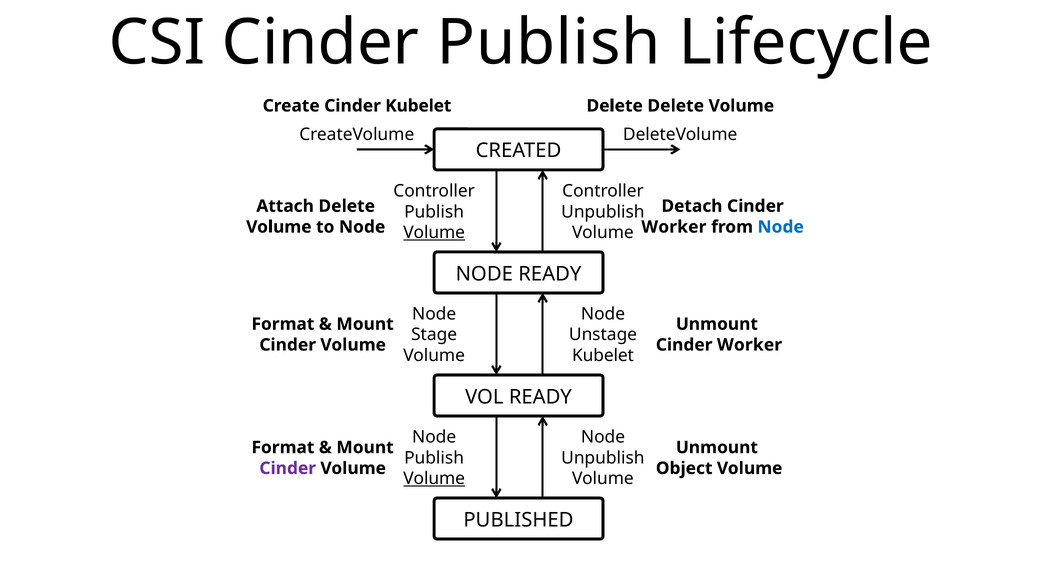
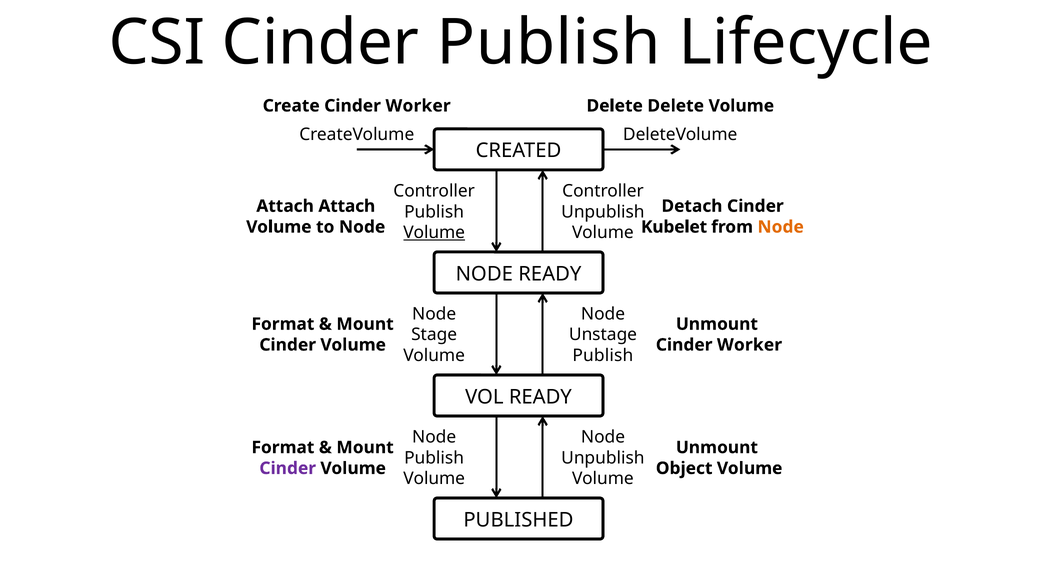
Create Cinder Kubelet: Kubelet -> Worker (418, 106)
Attach Delete: Delete -> Attach (347, 206)
Worker: Worker -> Kubelet (674, 227)
Node colour: blue -> orange (781, 227)
Kubelet: Kubelet -> Publish (603, 356)
Volume underline: present -> none (434, 479)
